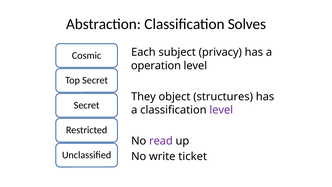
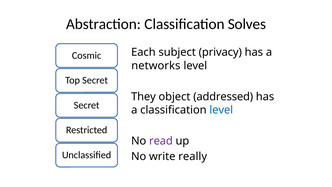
operation: operation -> networks (156, 66)
structures: structures -> addressed (223, 96)
level colour: purple -> blue (221, 110)
ticket: ticket -> really (193, 156)
